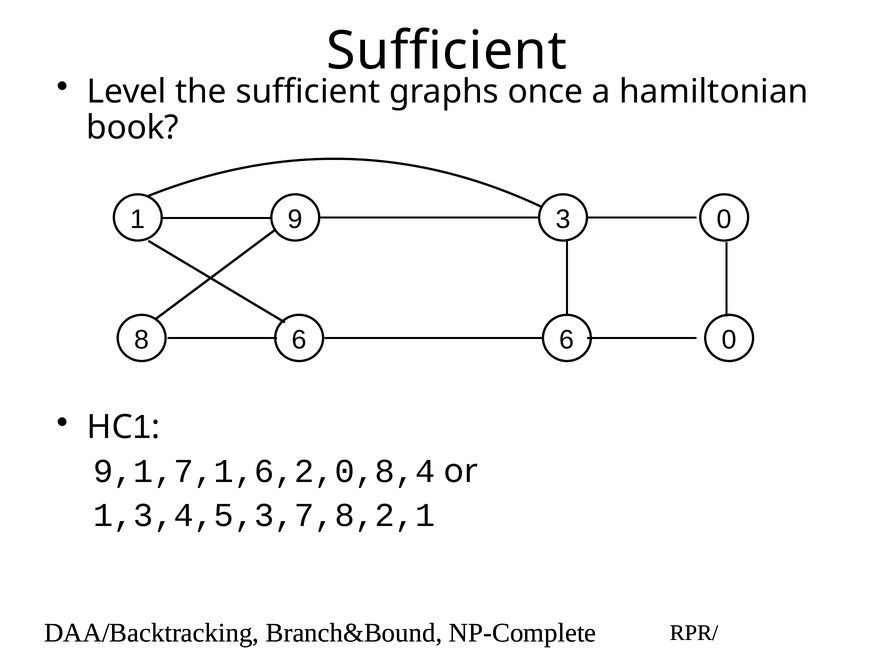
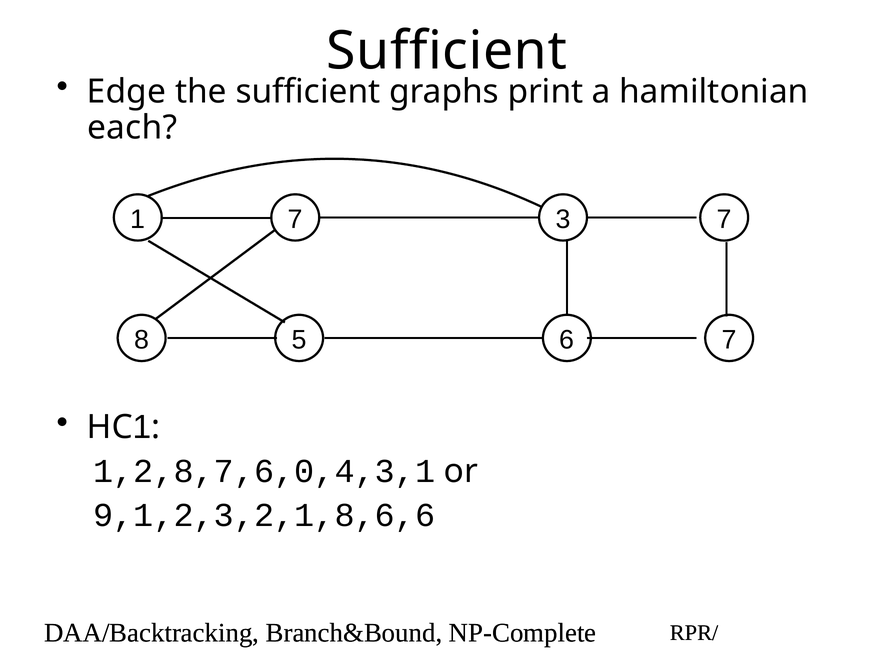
Level: Level -> Edge (126, 92)
once: once -> print (545, 92)
book: book -> each (132, 128)
1 9: 9 -> 7 (295, 219)
3 0: 0 -> 7 (724, 219)
8 6: 6 -> 5 (299, 340)
6 0: 0 -> 7 (729, 340)
9,1,7,1,6,2,0,8,4: 9,1,7,1,6,2,0,8,4 -> 1,2,8,7,6,0,4,3,1 (264, 472)
1,3,4,5,3,7,8,2,1: 1,3,4,5,3,7,8,2,1 -> 9,1,2,3,2,1,8,6,6 (264, 516)
